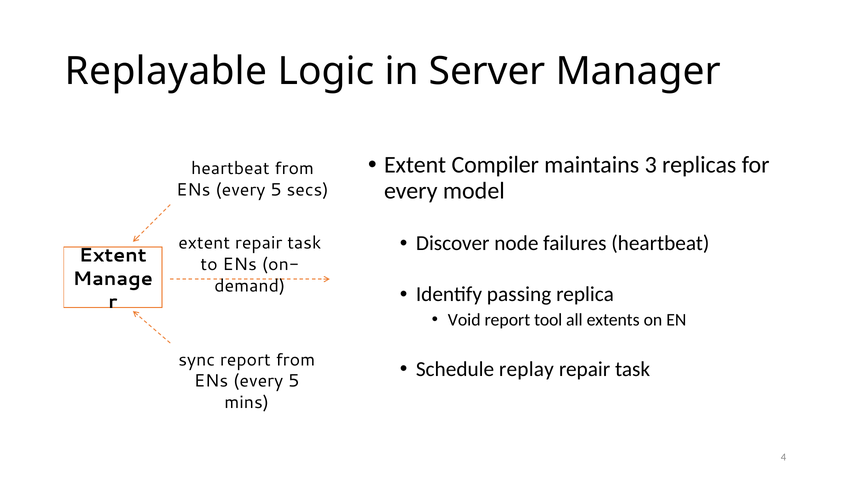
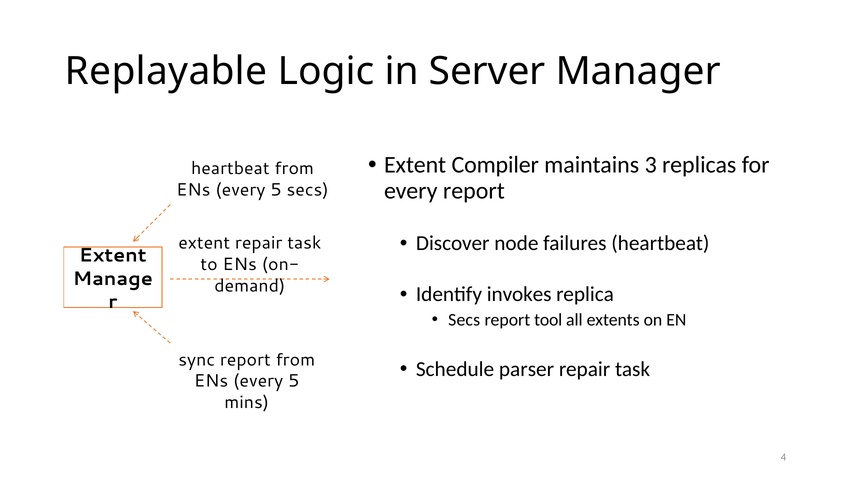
every model: model -> report (474, 191)
passing: passing -> invokes (519, 294)
Void: Void -> Secs (464, 320)
replay: replay -> parser (527, 369)
